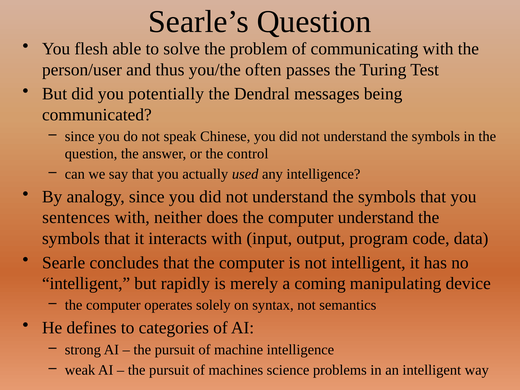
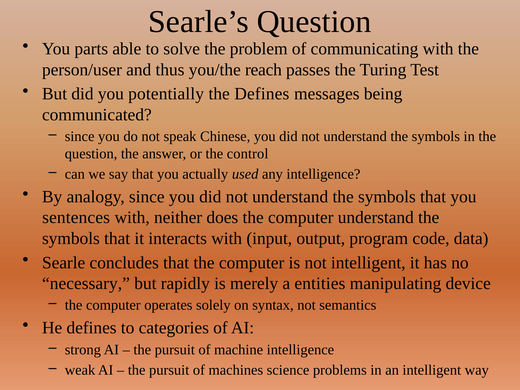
flesh: flesh -> parts (91, 49)
often: often -> reach (263, 70)
the Dendral: Dendral -> Defines (262, 94)
intelligent: intelligent -> necessary (86, 283)
coming: coming -> entities (320, 283)
